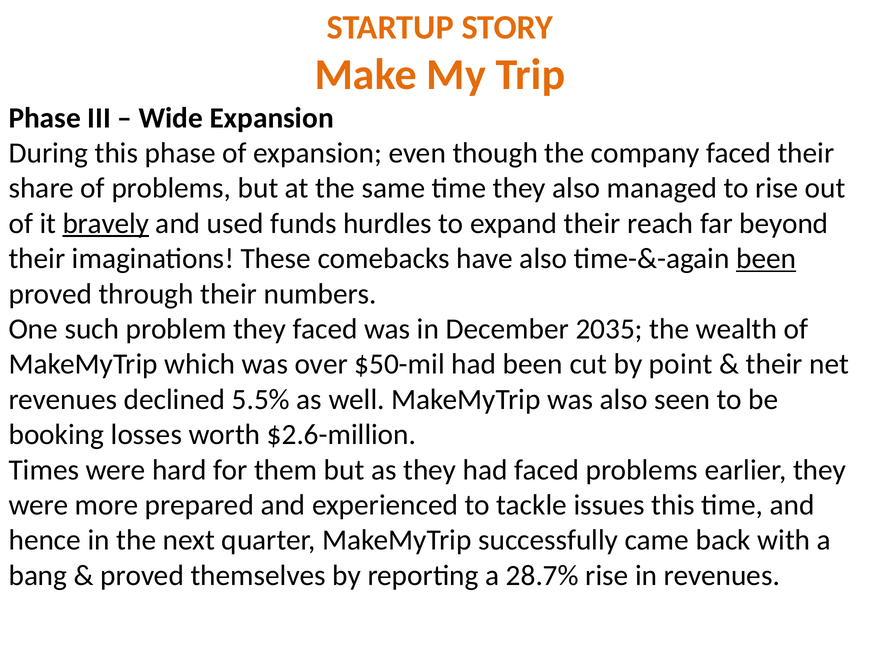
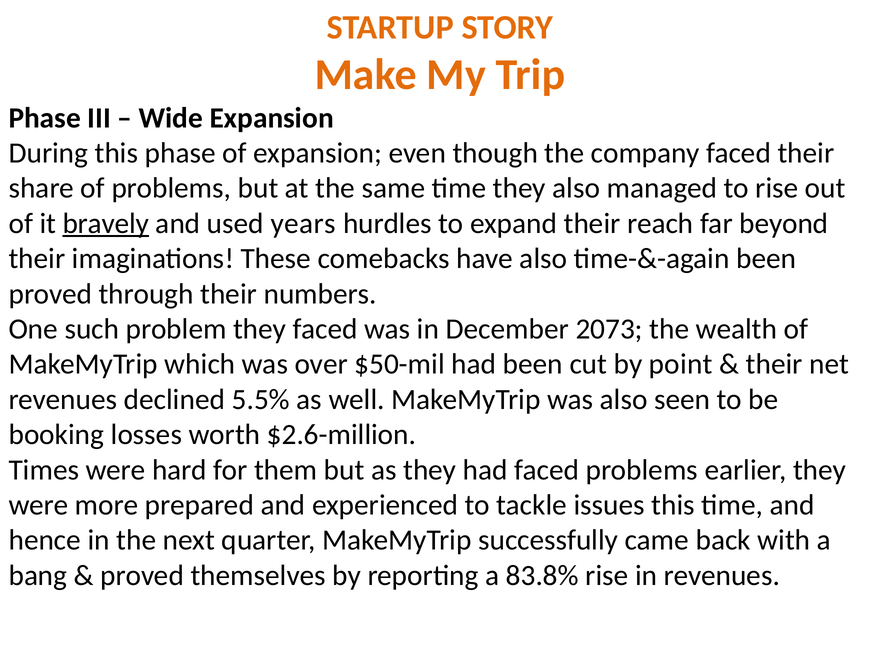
funds: funds -> years (303, 223)
been underline: present -> none (766, 259)
2035: 2035 -> 2073 (609, 329)
28.7%: 28.7% -> 83.8% (542, 575)
